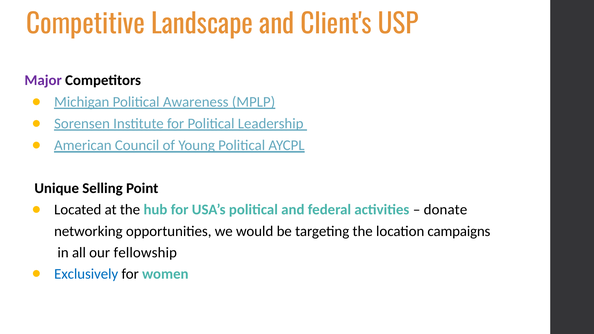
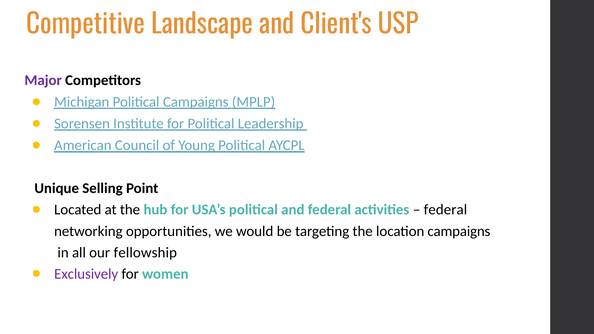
Political Awareness: Awareness -> Campaigns (196, 102)
donate: donate -> federal (445, 210)
Exclusively colour: blue -> purple (86, 274)
